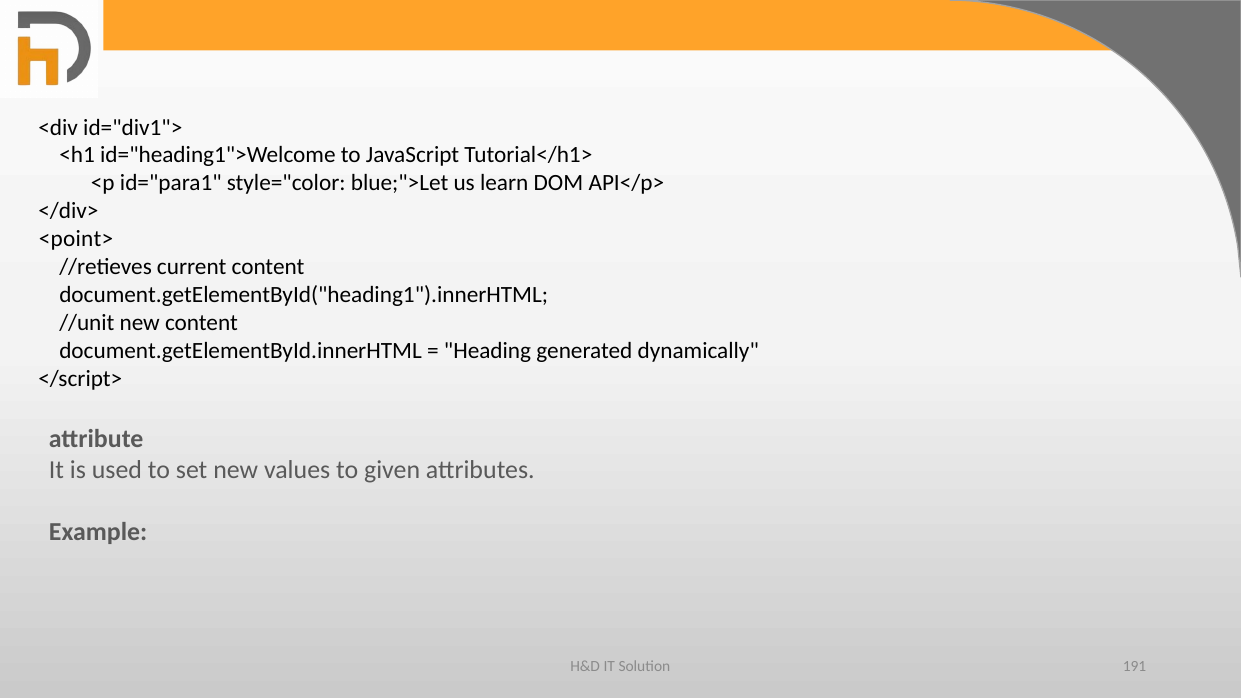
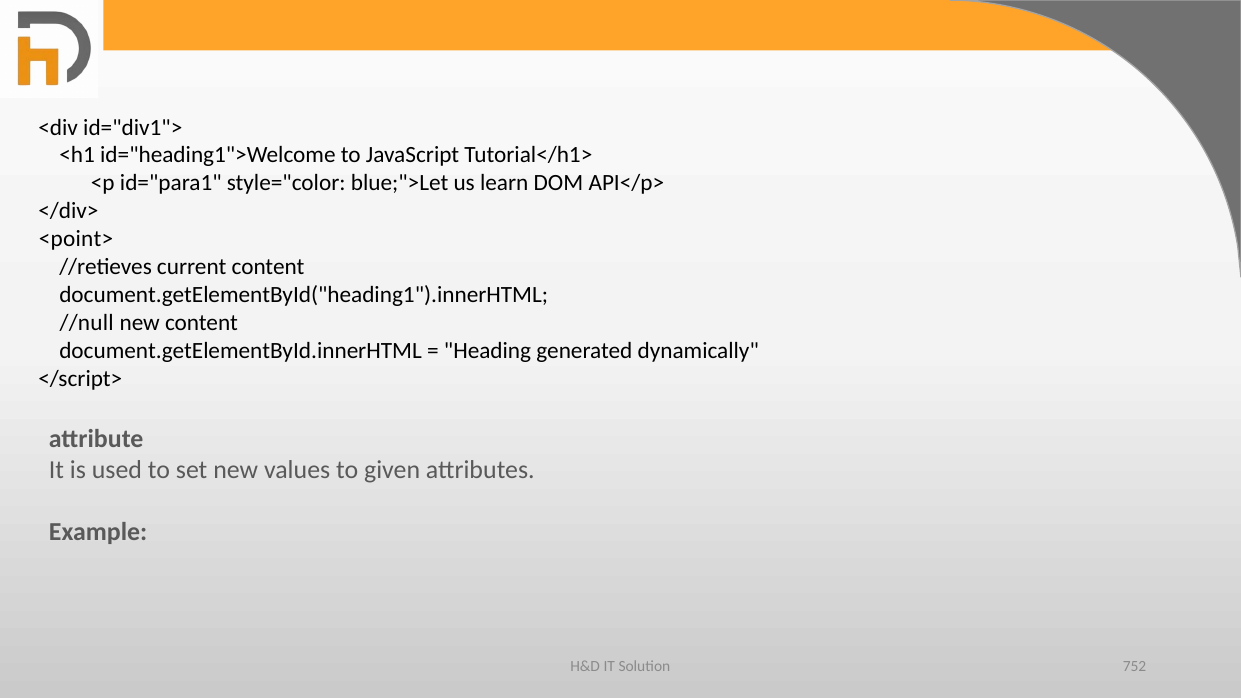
//unit: //unit -> //null (87, 323)
191: 191 -> 752 (1135, 666)
